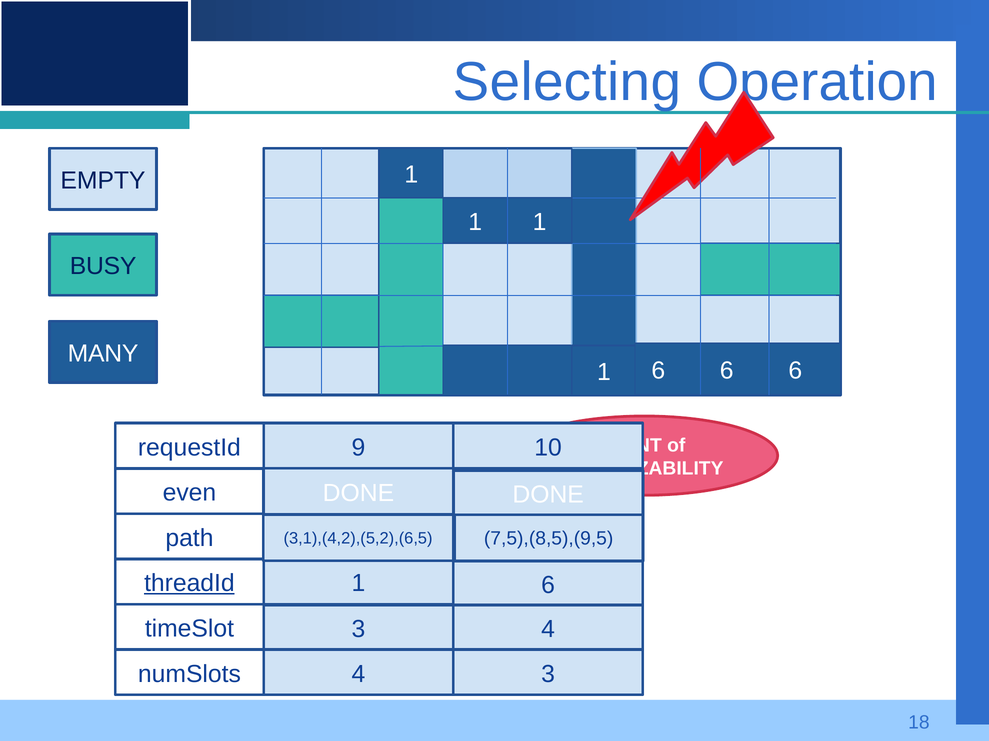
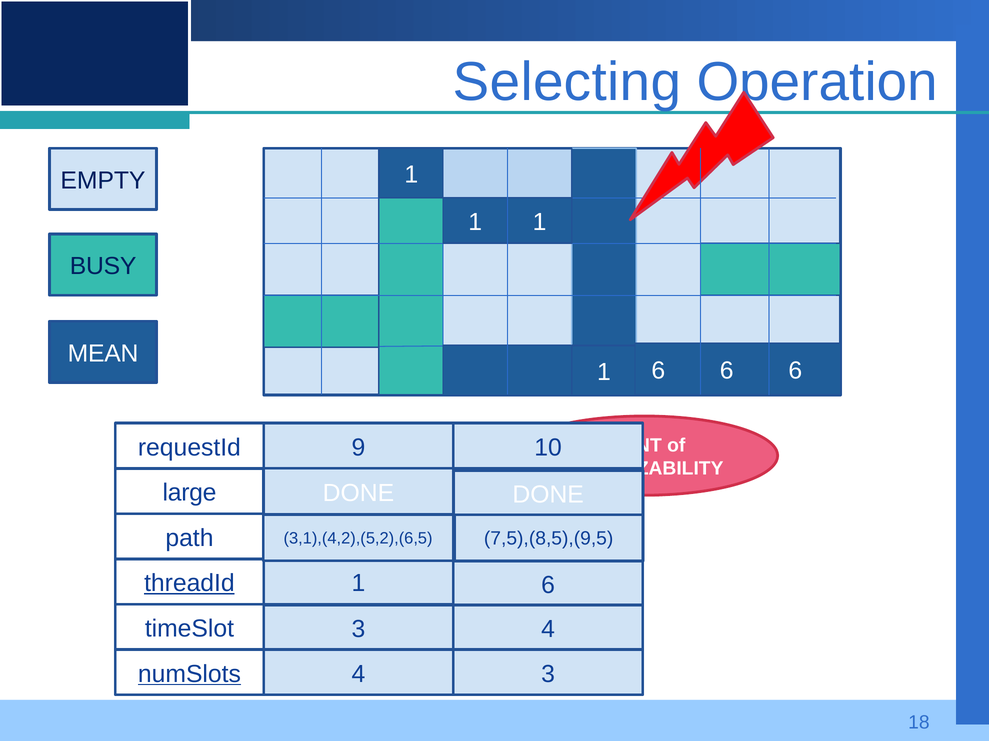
MANY: MANY -> MEAN (103, 354)
even: even -> large (190, 493)
numSlots underline: none -> present (189, 675)
